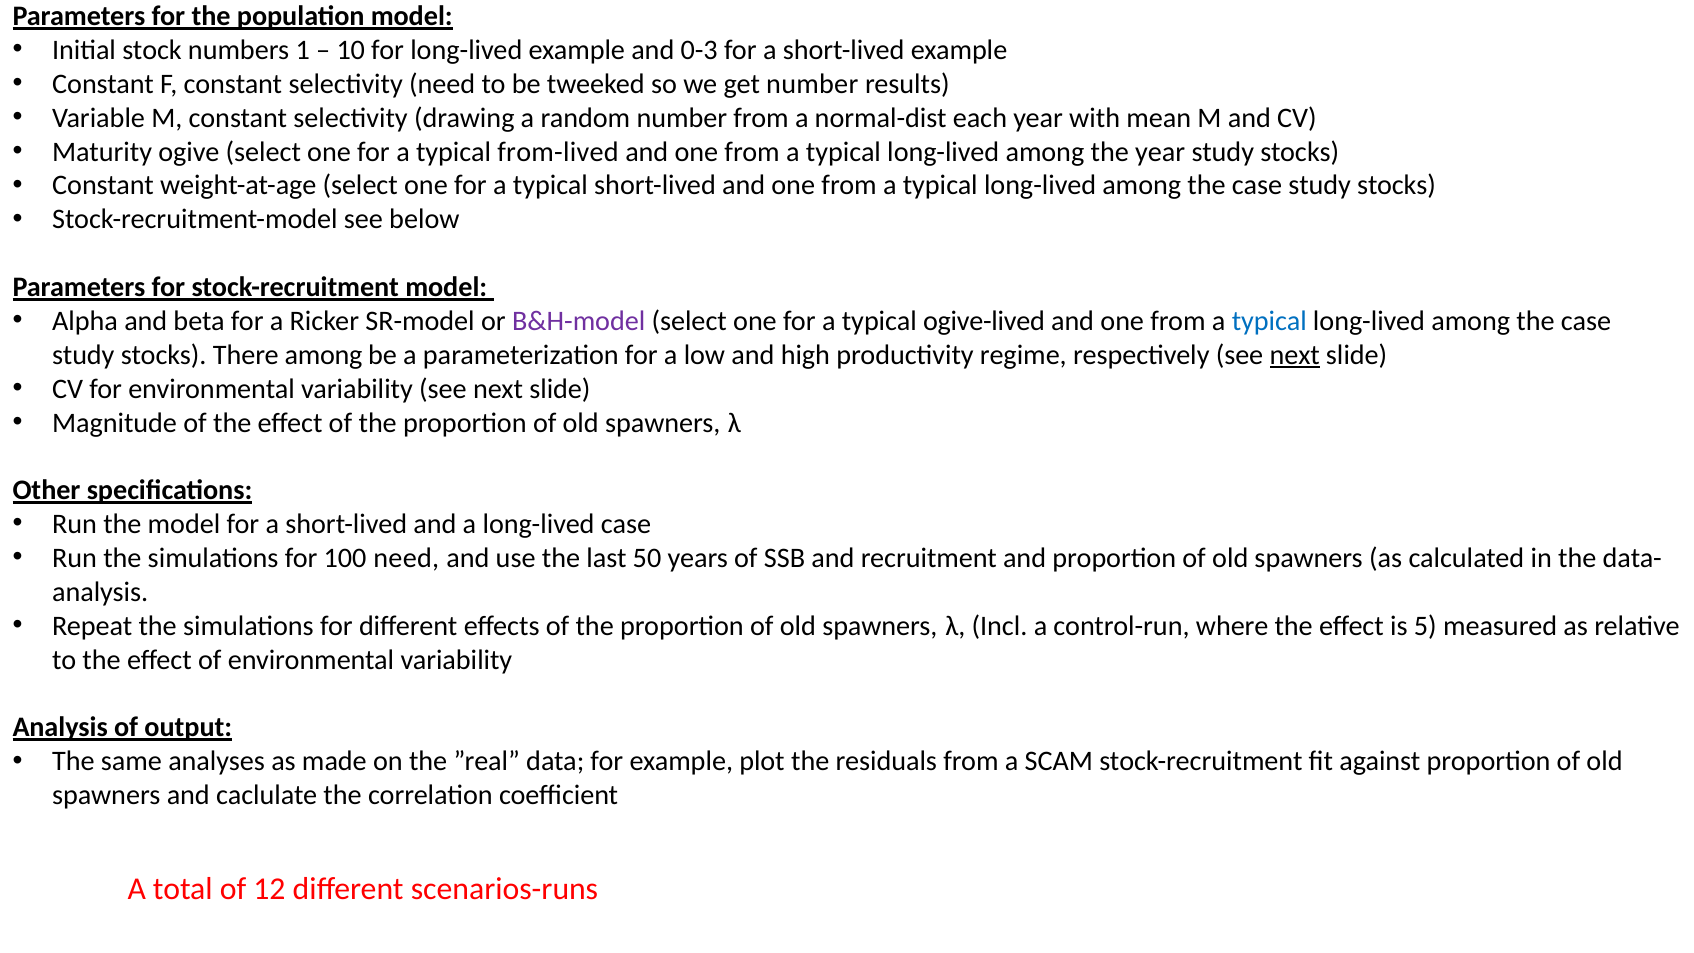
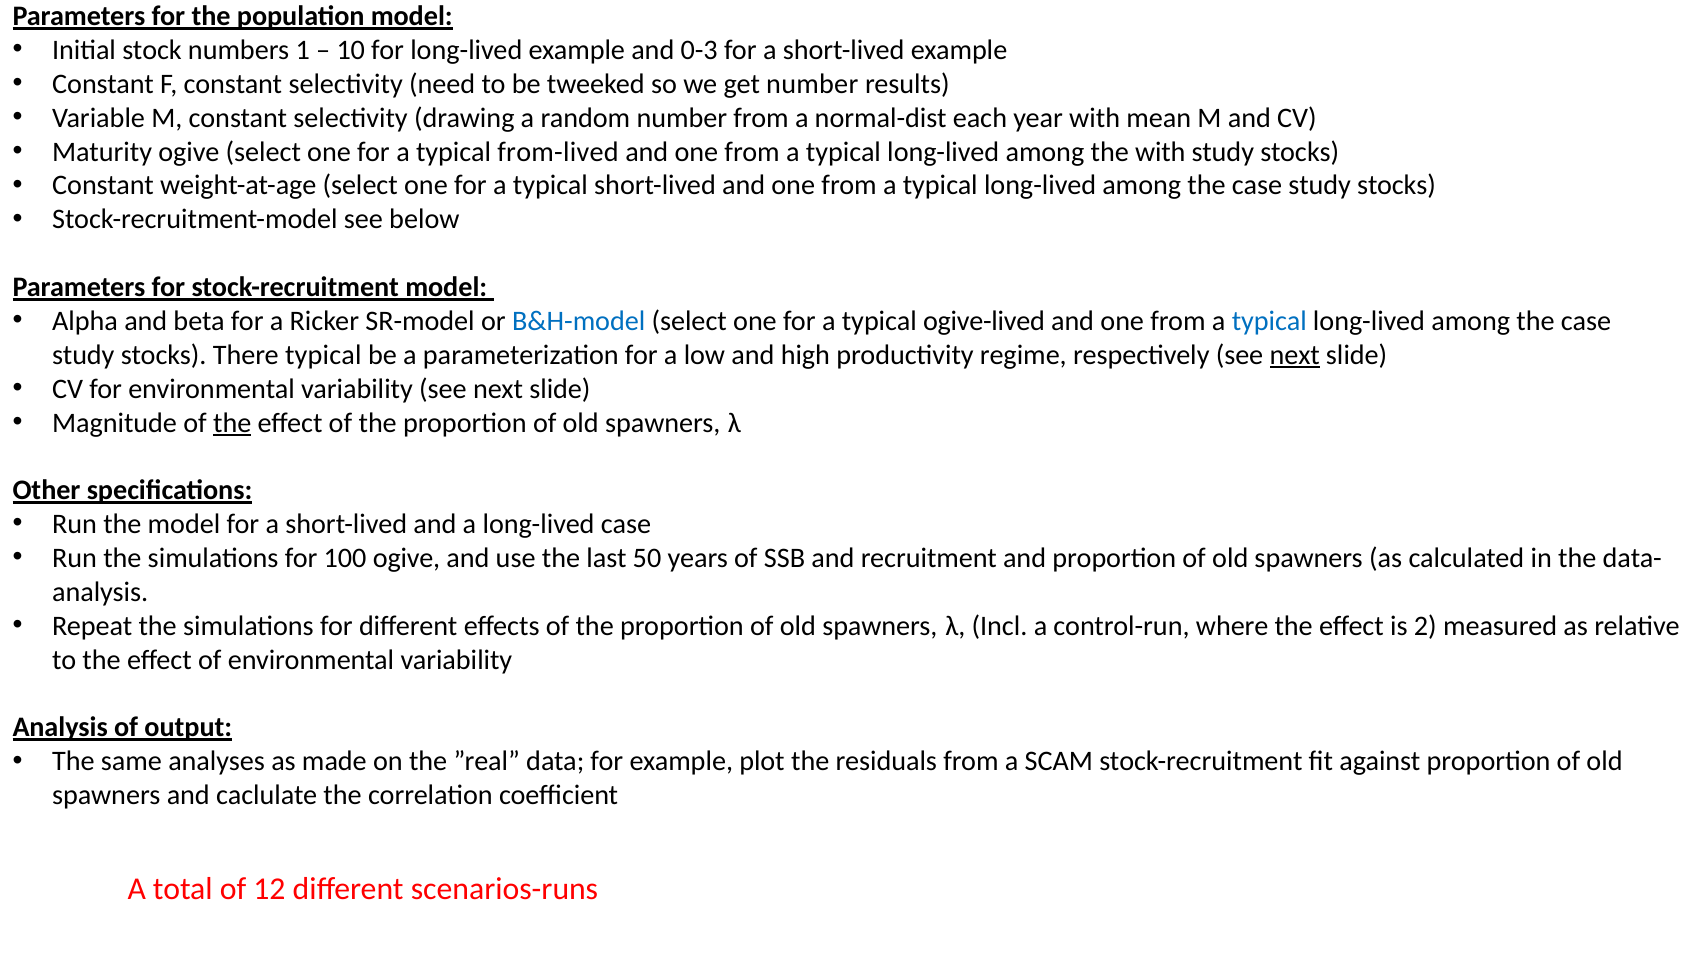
the year: year -> with (1160, 152)
B&H-model colour: purple -> blue (579, 321)
There among: among -> typical (323, 355)
the underline: none -> present (232, 423)
100 need: need -> ogive (407, 558)
5: 5 -> 2 (1425, 626)
